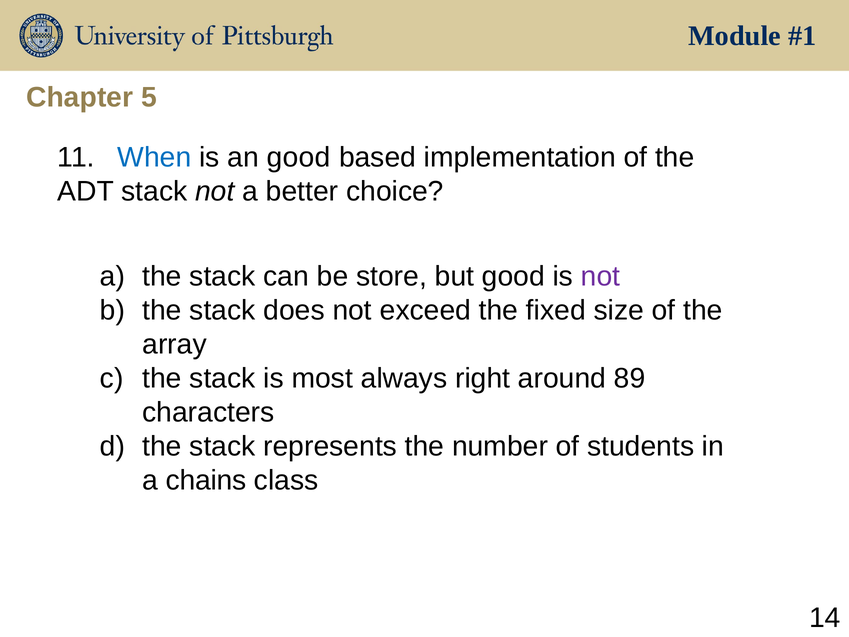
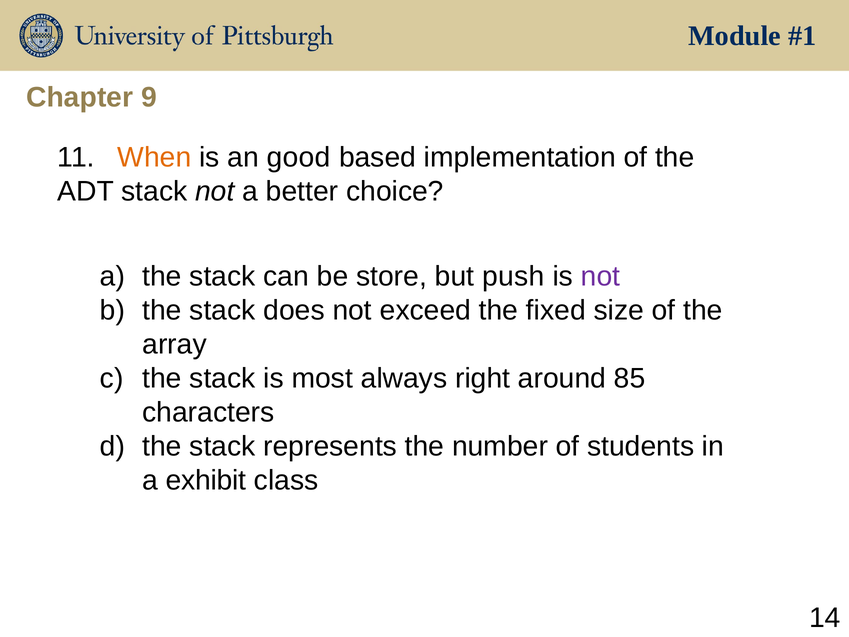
5: 5 -> 9 (149, 97)
When colour: blue -> orange (154, 157)
but good: good -> push (513, 276)
89: 89 -> 85 (630, 378)
chains: chains -> exhibit (206, 480)
